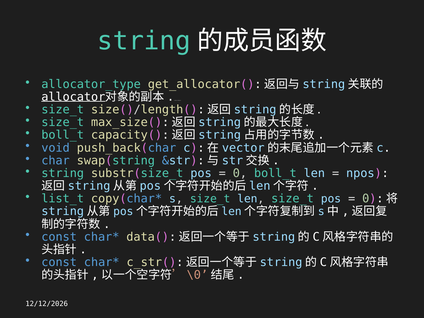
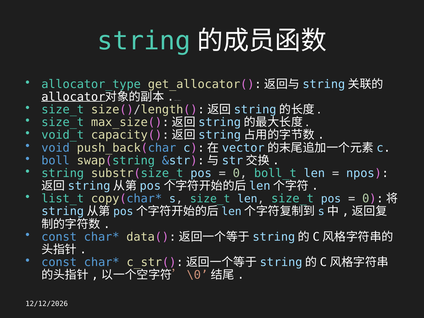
boll_t: boll_t -> void_t (63, 135)
char: char -> boll (56, 161)
